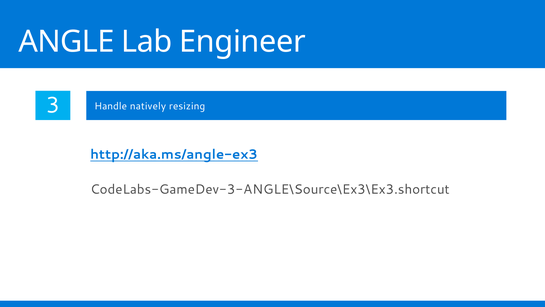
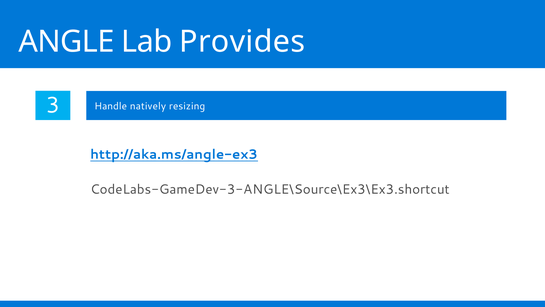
Engineer: Engineer -> Provides (242, 41)
